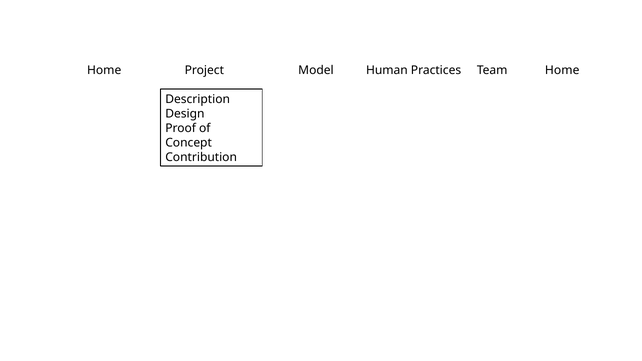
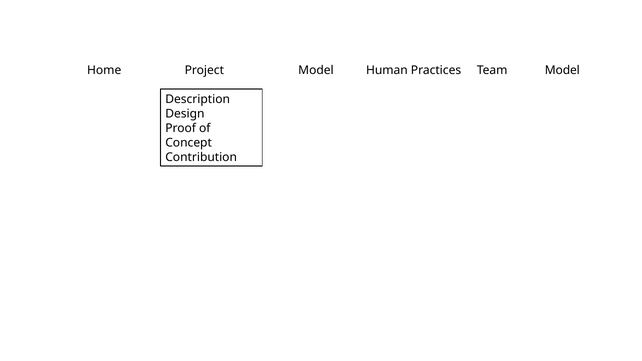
Team Home: Home -> Model (562, 70)
